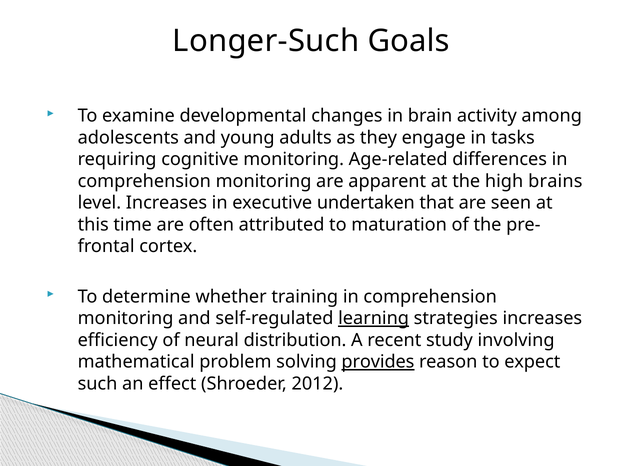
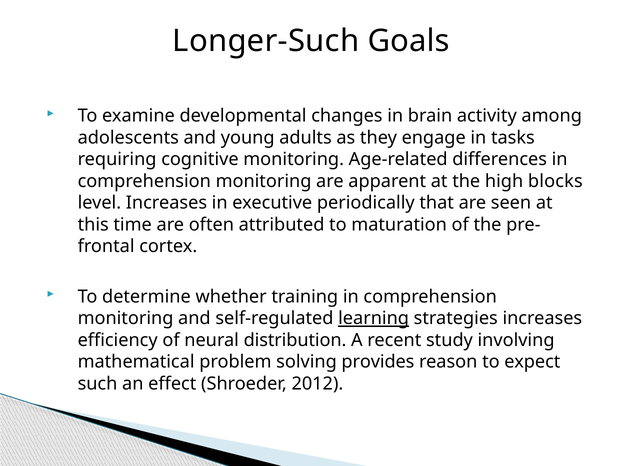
brains: brains -> blocks (555, 181)
undertaken: undertaken -> periodically (366, 203)
provides underline: present -> none (378, 362)
